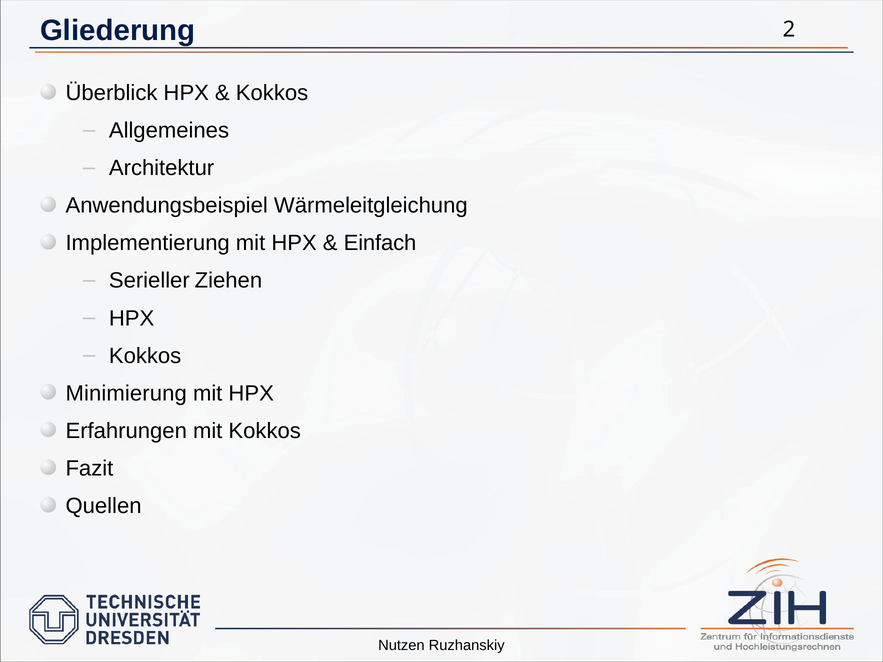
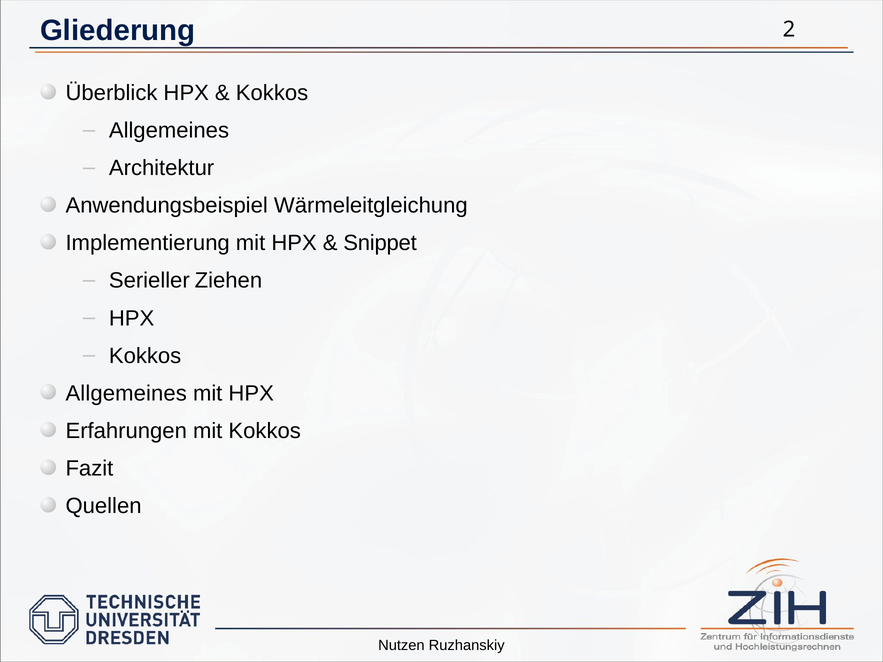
Einfach: Einfach -> Snippet (380, 243)
Minimierung: Minimierung -> Allgemeines (126, 393)
